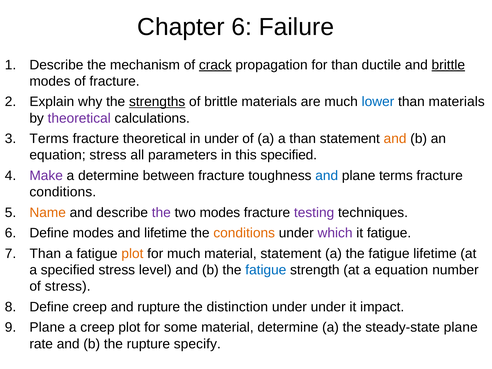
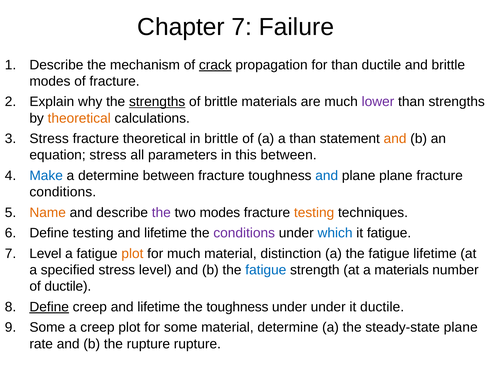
Chapter 6: 6 -> 7 (242, 27)
brittle underline: present -> none (448, 65)
lower colour: blue -> purple (378, 102)
than materials: materials -> strengths (457, 102)
theoretical colour: purple -> orange (79, 118)
Terms: Terms -> Stress (49, 139)
in under: under -> brittle (221, 139)
this specified: specified -> between (289, 155)
Make colour: purple -> blue (46, 176)
plane terms: terms -> plane (396, 176)
testing colour: purple -> orange (314, 213)
Define modes: modes -> testing (93, 233)
conditions colour: orange -> purple (244, 233)
which colour: purple -> blue (335, 233)
Than: Than -> Level (45, 254)
material statement: statement -> distinction (291, 254)
a equation: equation -> materials (402, 270)
of stress: stress -> ductile (68, 286)
Define underline: none -> present (49, 307)
creep and rupture: rupture -> lifetime (159, 307)
the distinction: distinction -> toughness (237, 307)
it impact: impact -> ductile (382, 307)
Plane: Plane -> Some (47, 327)
rupture specify: specify -> rupture (197, 344)
